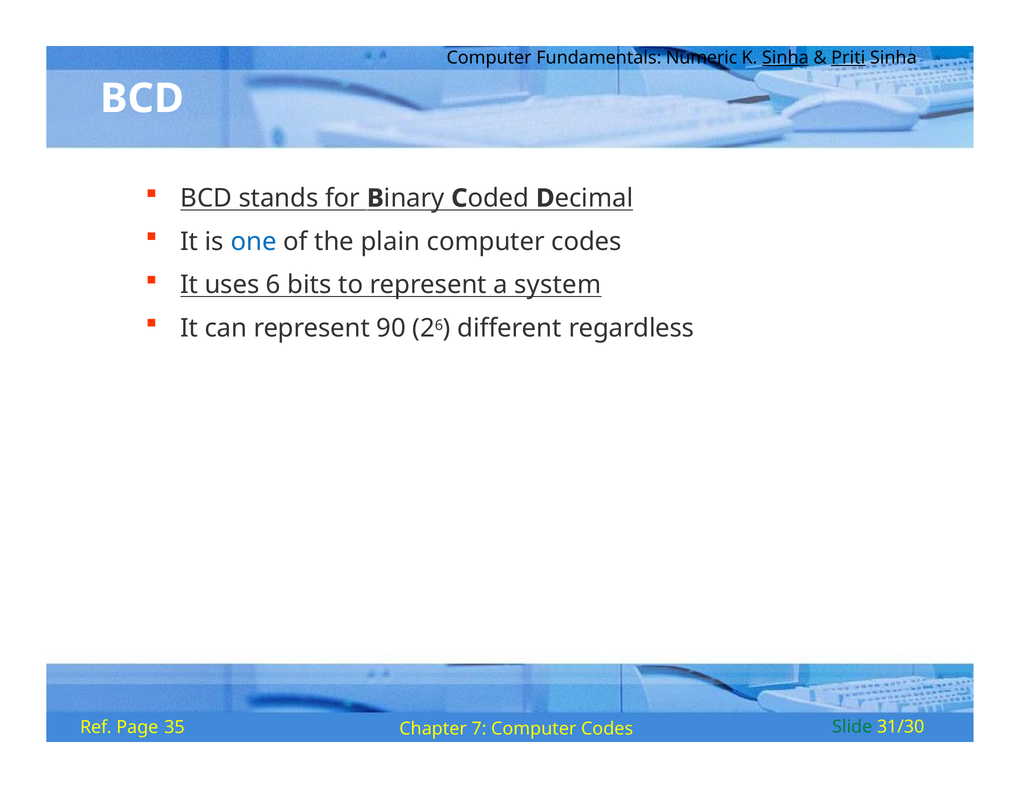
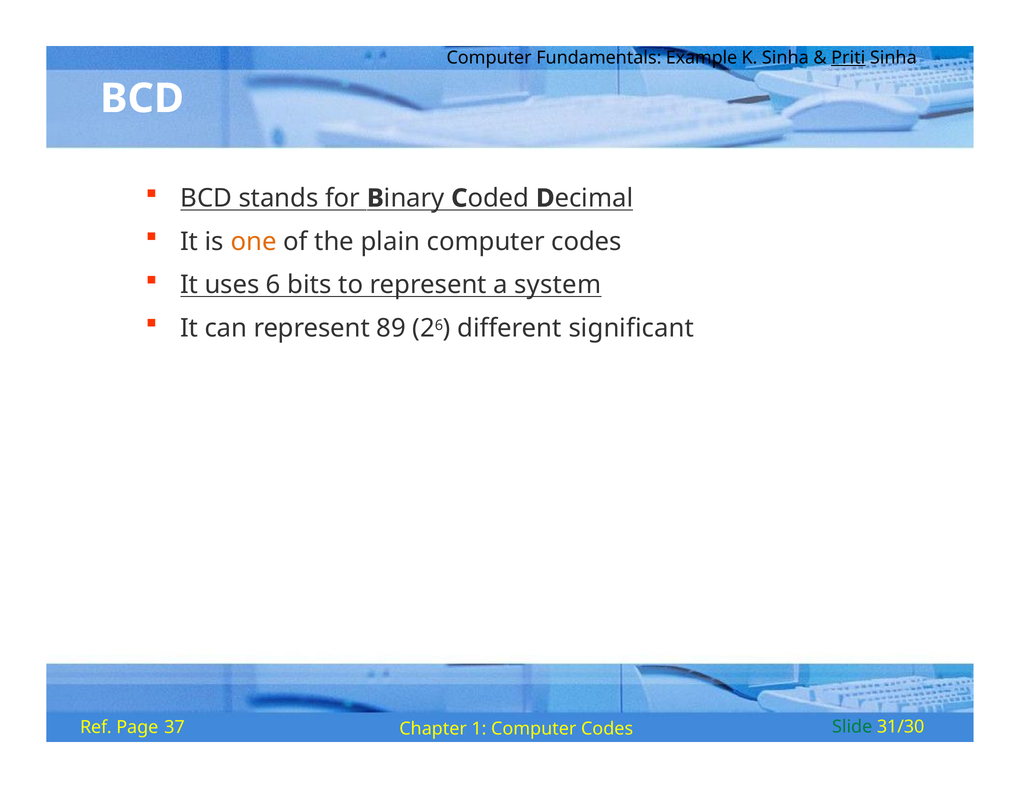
Numeric: Numeric -> Example (702, 58)
Sinha underline: present -> none (785, 58)
one colour: blue -> orange (254, 242)
90: 90 -> 89 (391, 328)
regardless: regardless -> significant (631, 328)
35: 35 -> 37 (174, 727)
7: 7 -> 1 (479, 729)
